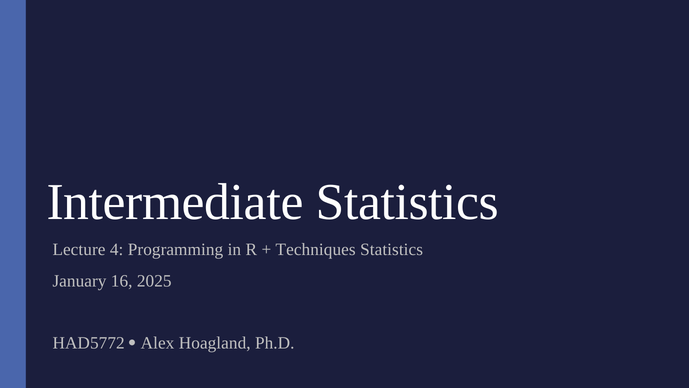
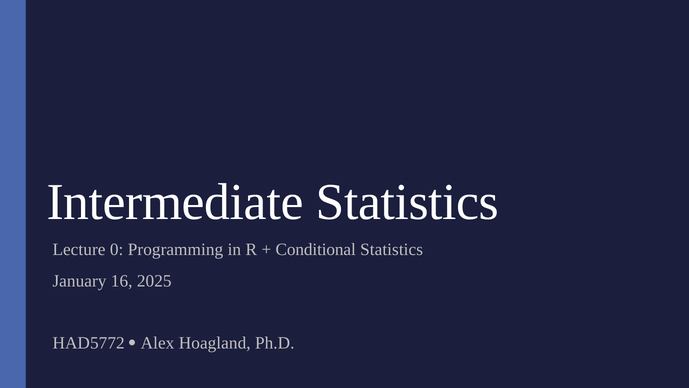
4: 4 -> 0 (117, 249)
Techniques: Techniques -> Conditional (316, 249)
